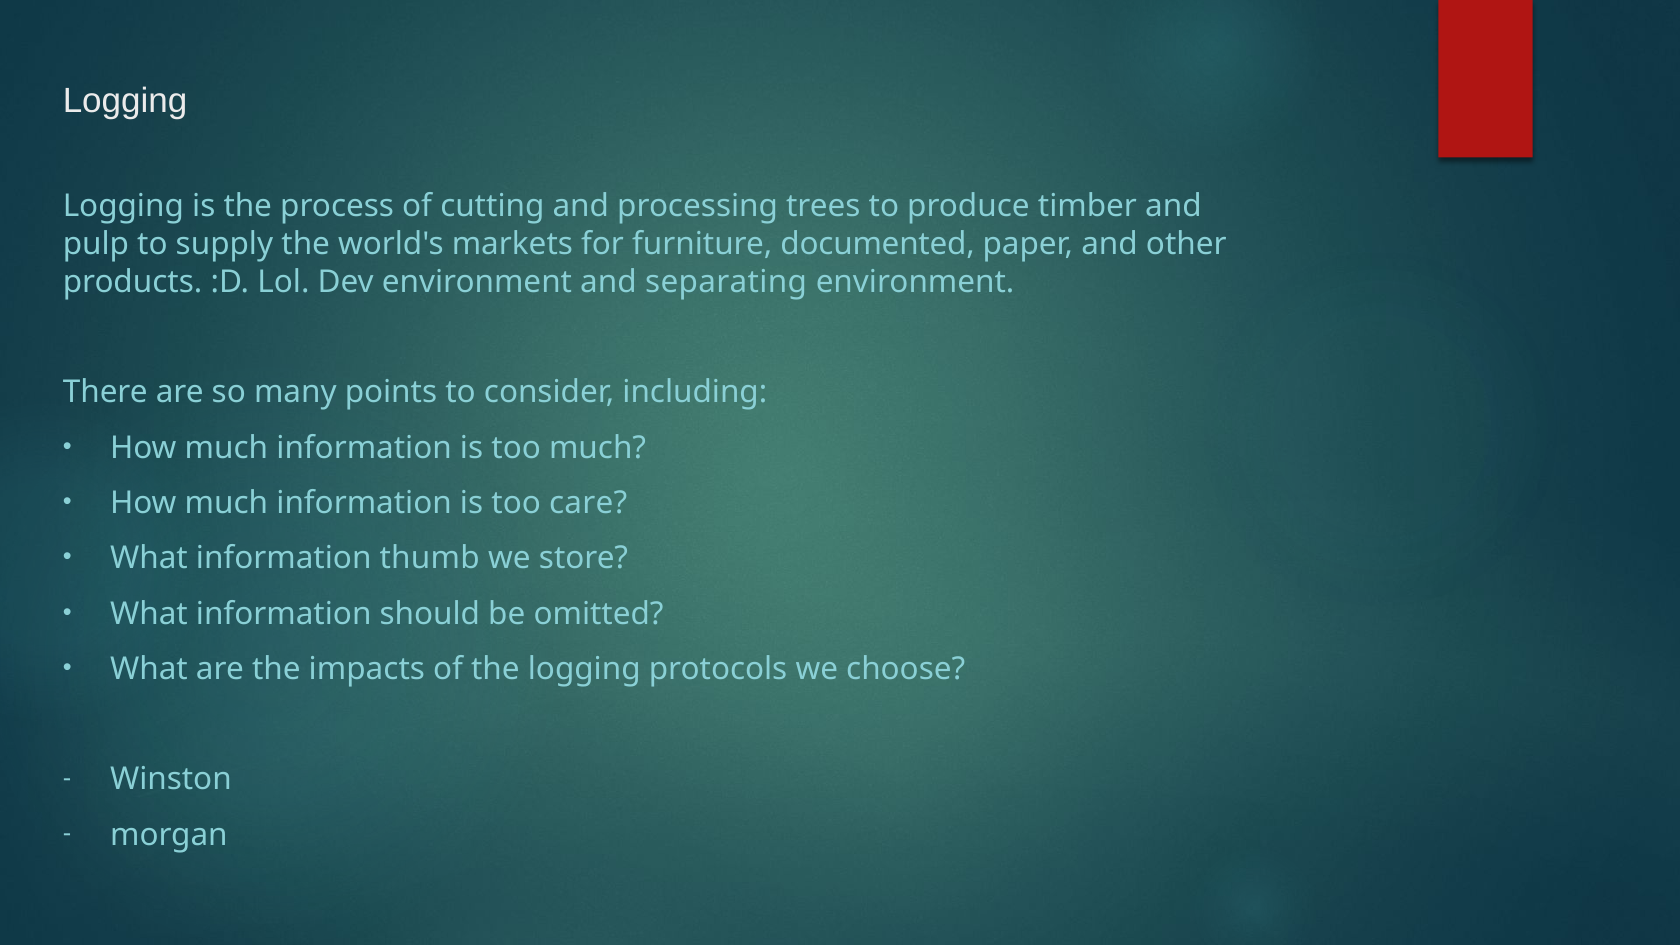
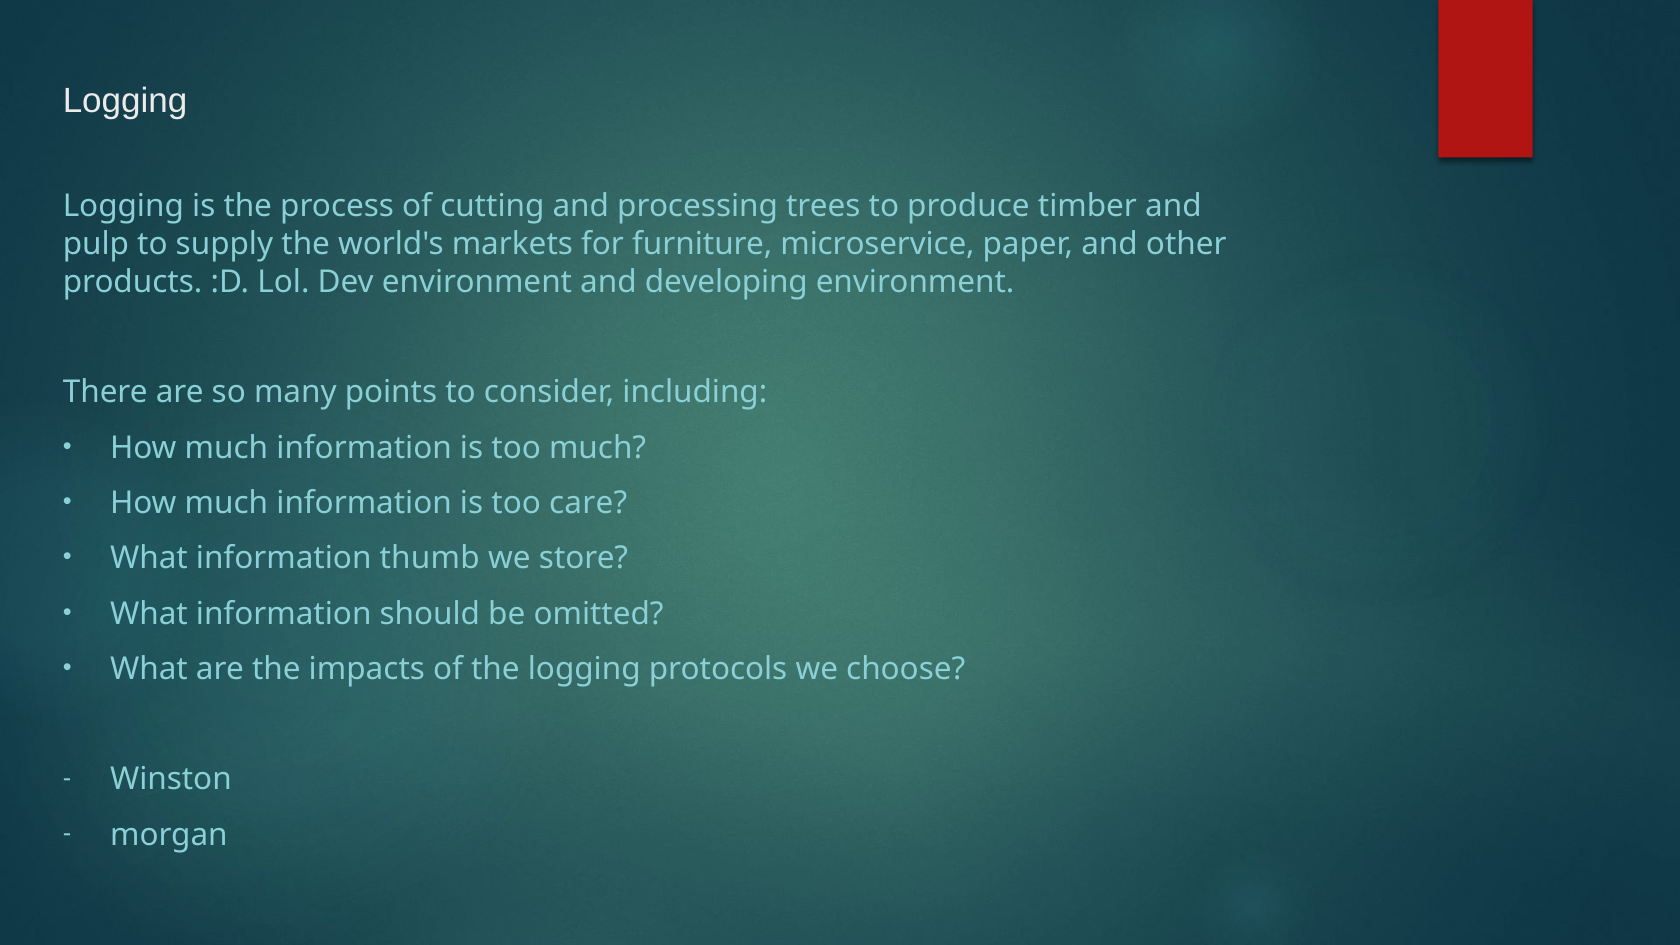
documented: documented -> microservice (878, 244)
separating: separating -> developing (726, 282)
